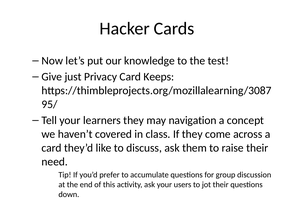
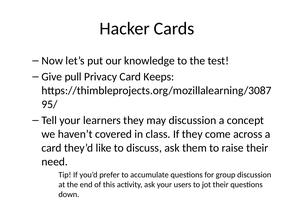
just: just -> pull (73, 77)
may navigation: navigation -> discussion (192, 120)
